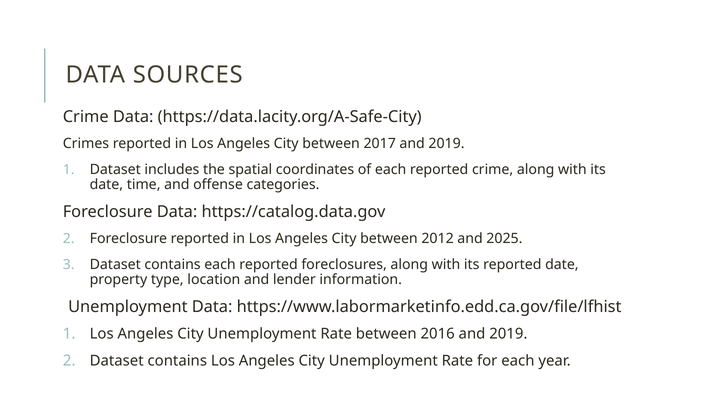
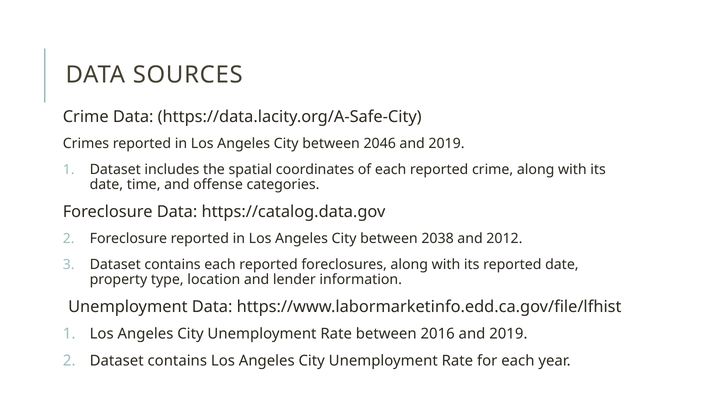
2017: 2017 -> 2046 (380, 144)
2012: 2012 -> 2038 (438, 238)
2025: 2025 -> 2012 (504, 238)
